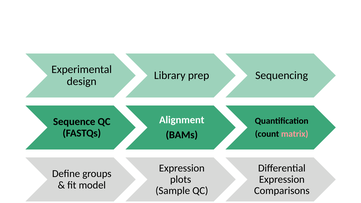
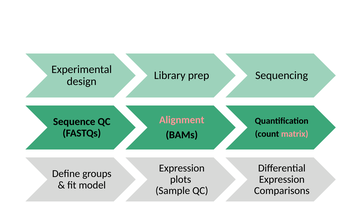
Alignment colour: white -> pink (182, 120)
